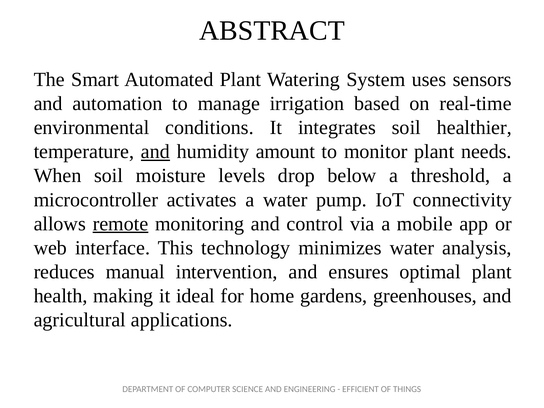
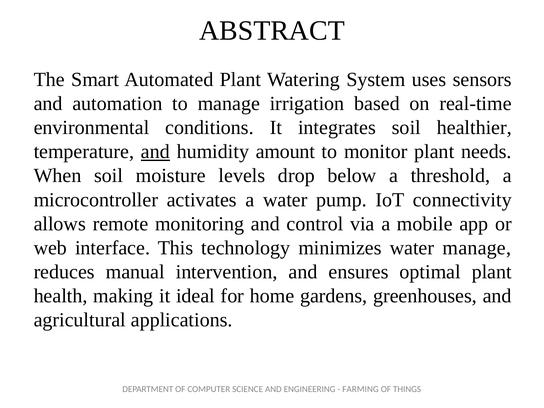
remote underline: present -> none (121, 224)
water analysis: analysis -> manage (477, 248)
EFFICIENT: EFFICIENT -> FARMING (360, 389)
